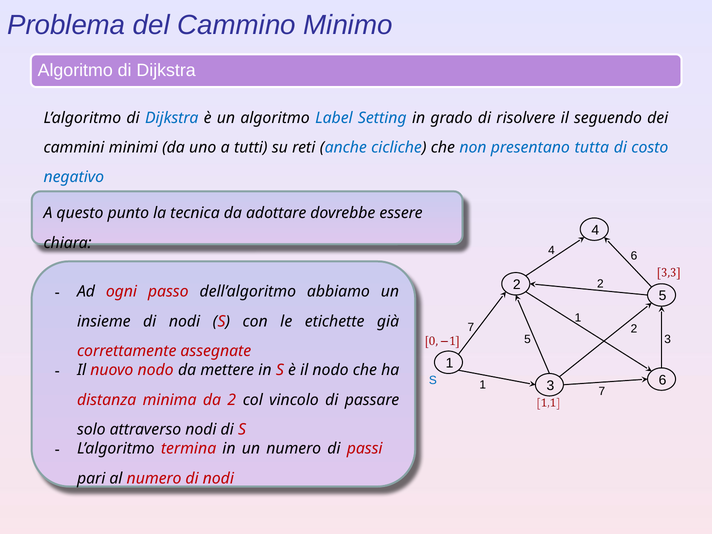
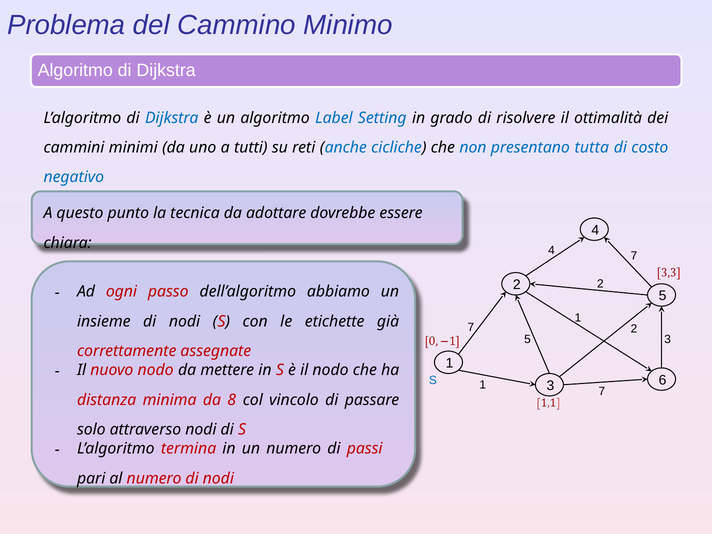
seguendo: seguendo -> ottimalità (608, 118)
4 6: 6 -> 7 (634, 256)
da 2: 2 -> 8 (232, 400)
